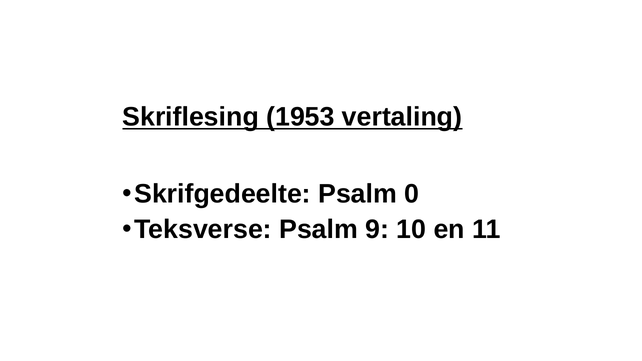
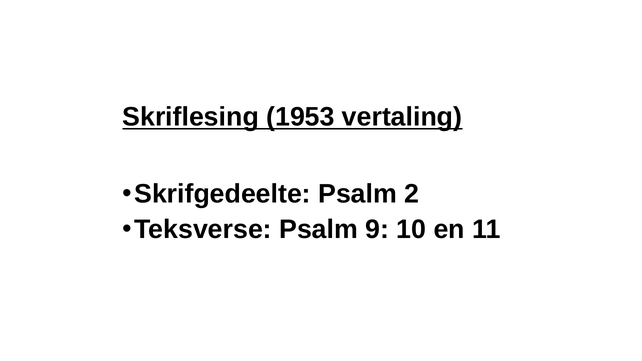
0: 0 -> 2 (412, 194)
